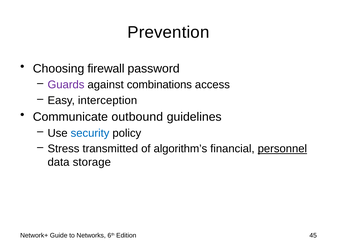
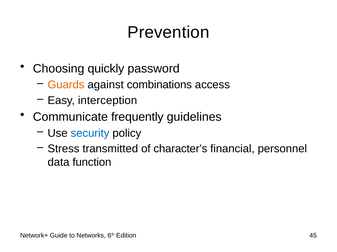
firewall: firewall -> quickly (106, 69)
Guards colour: purple -> orange (66, 85)
outbound: outbound -> frequently (137, 117)
algorithm’s: algorithm’s -> character’s (180, 149)
personnel underline: present -> none (282, 149)
storage: storage -> function (92, 163)
